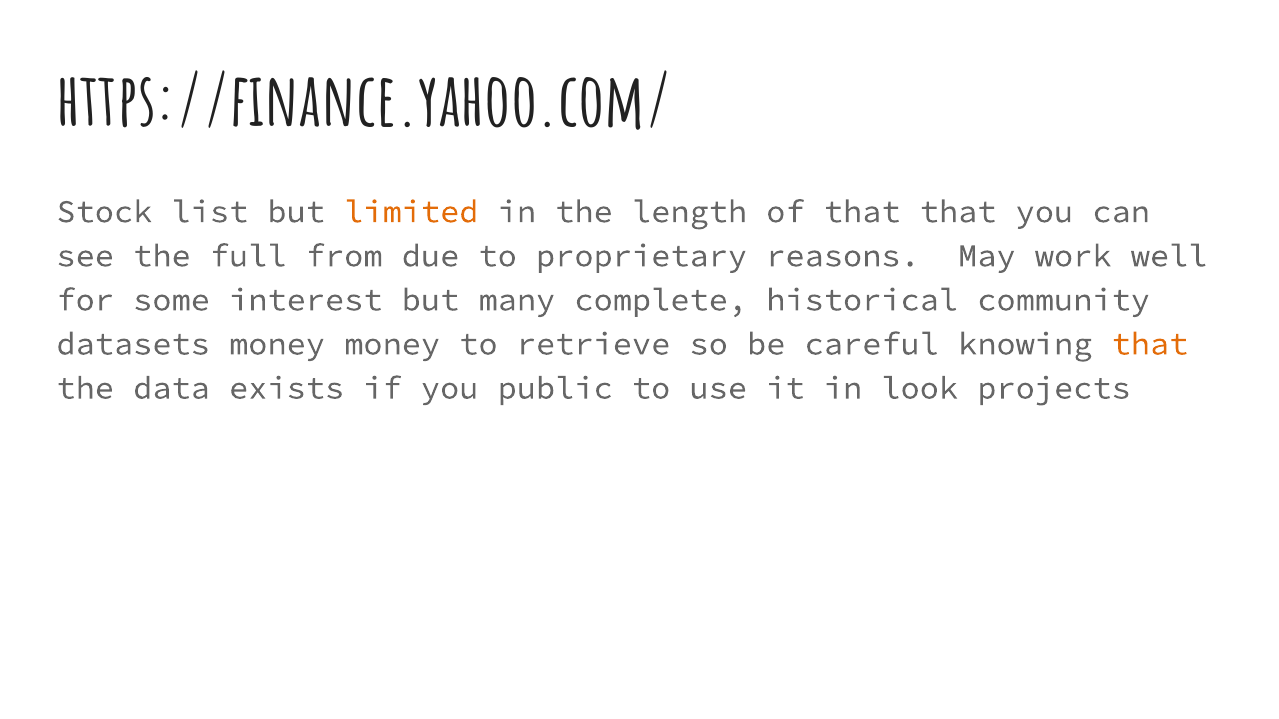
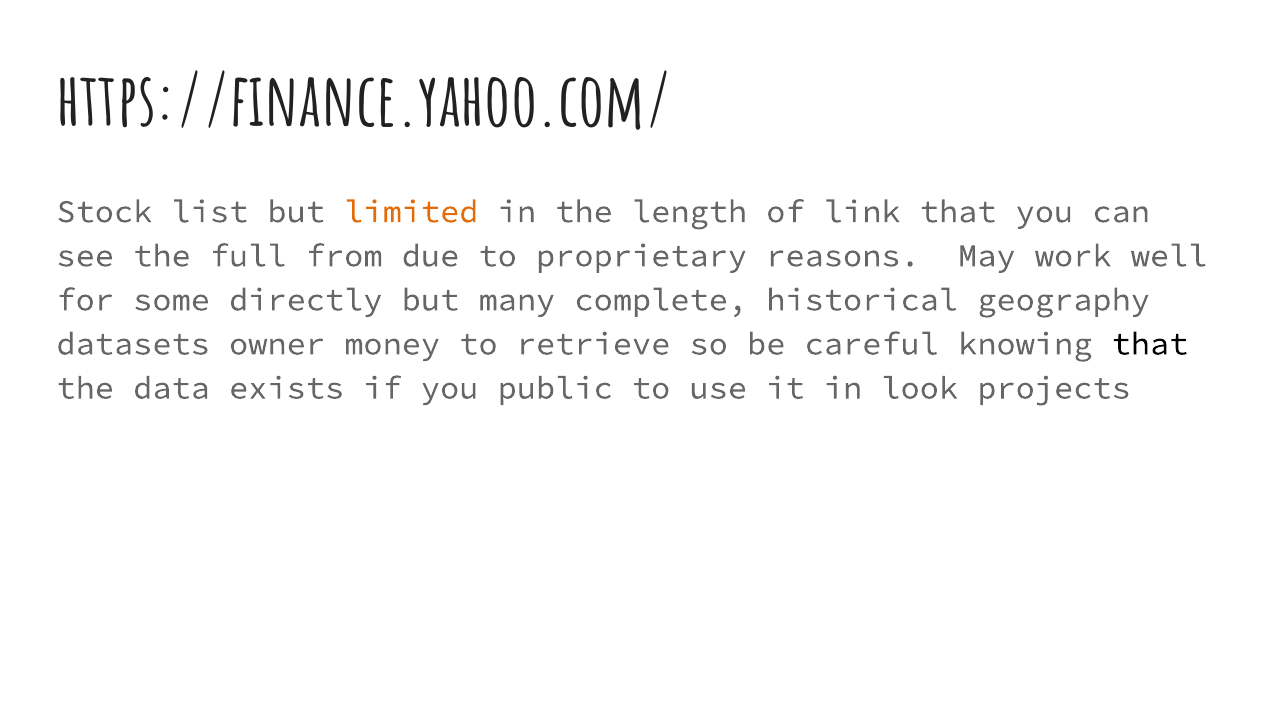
of that: that -> link (862, 212)
interest: interest -> directly (306, 300)
community: community -> geography (1064, 300)
datasets money: money -> owner (277, 344)
that colour: orange -> black (1150, 344)
